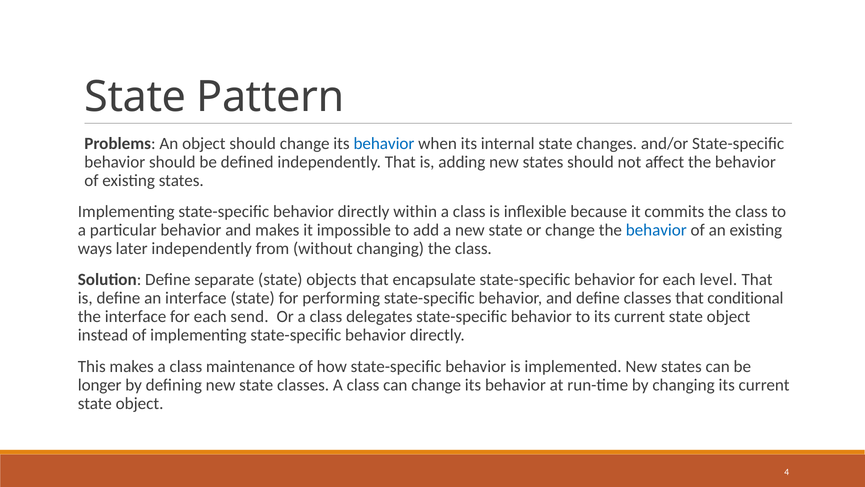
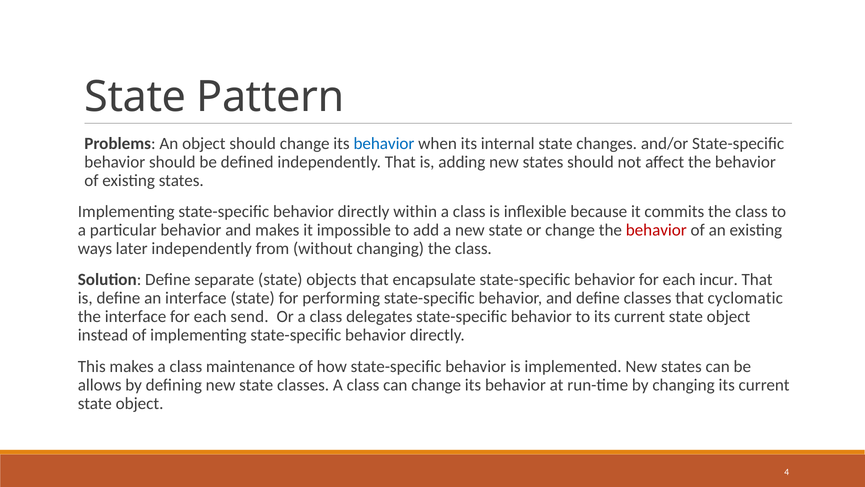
behavior colour: blue -> red (656, 230)
level: level -> incur (719, 280)
conditional: conditional -> cyclomatic (745, 298)
longer: longer -> allows (100, 385)
